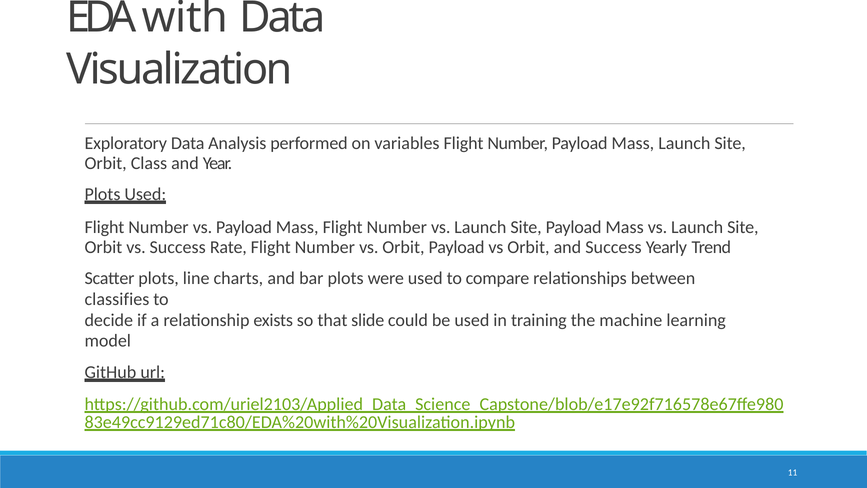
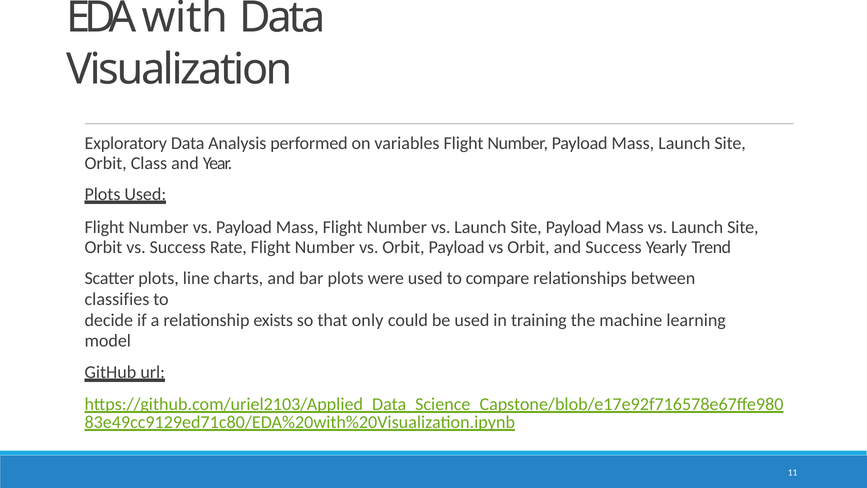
slide: slide -> only (368, 320)
